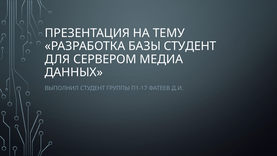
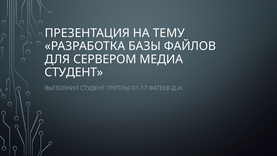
БАЗЫ СТУДЕНТ: СТУДЕНТ -> ФАЙЛОВ (190, 46)
ДАННЫХ: ДАННЫХ -> СТУДЕНТ (74, 72)
